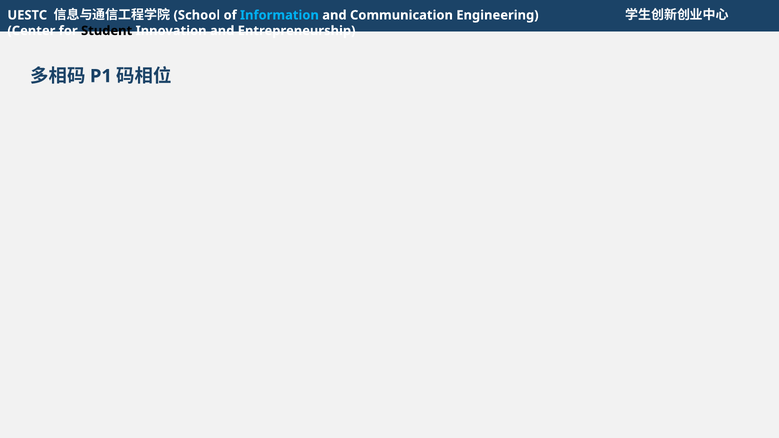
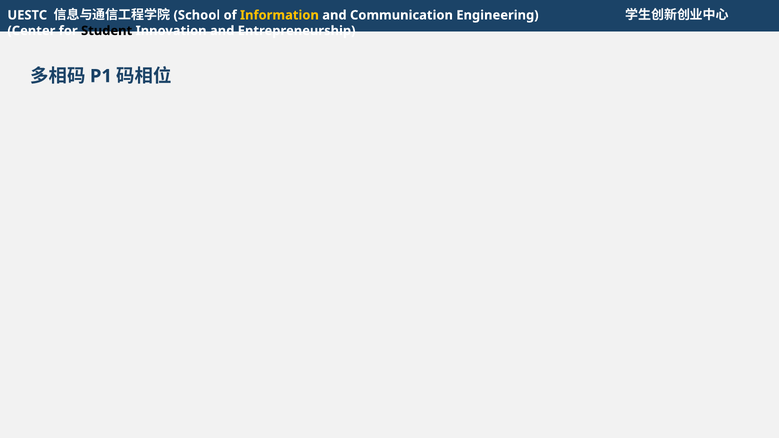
Information colour: light blue -> yellow (279, 15)
